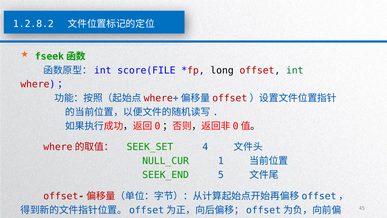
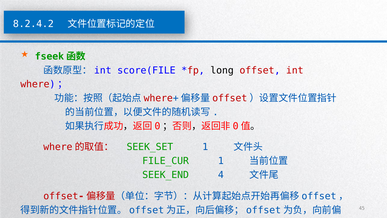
1.2.8.2: 1.2.8.2 -> 8.2.4.2 (33, 24)
int colour: green -> red (295, 70)
SEEK_SET 4: 4 -> 1 (205, 147)
NULL_CUR: NULL_CUR -> FILE_CUR (166, 161)
5: 5 -> 4 (221, 175)
